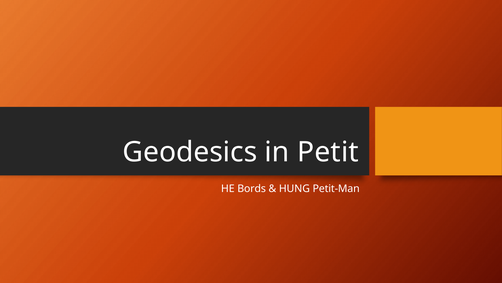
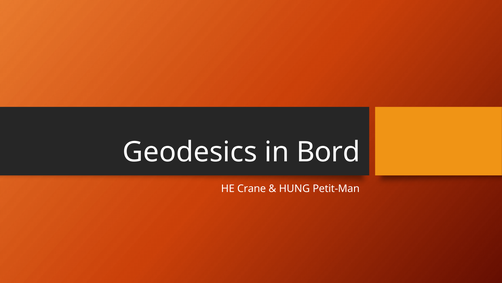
Petit: Petit -> Bord (328, 152)
Bords: Bords -> Crane (252, 188)
